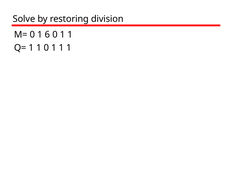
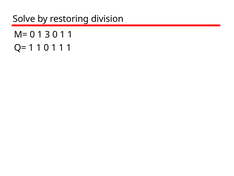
6: 6 -> 3 (47, 35)
